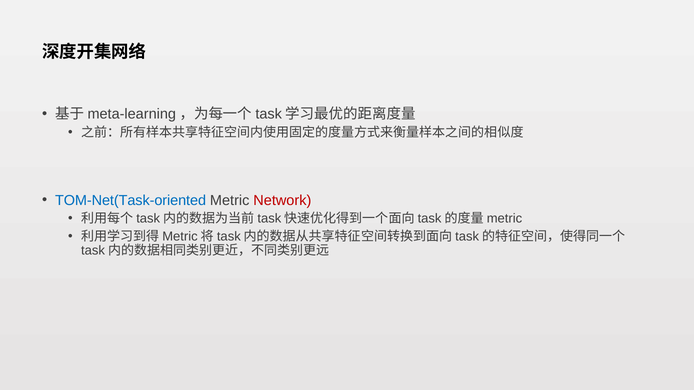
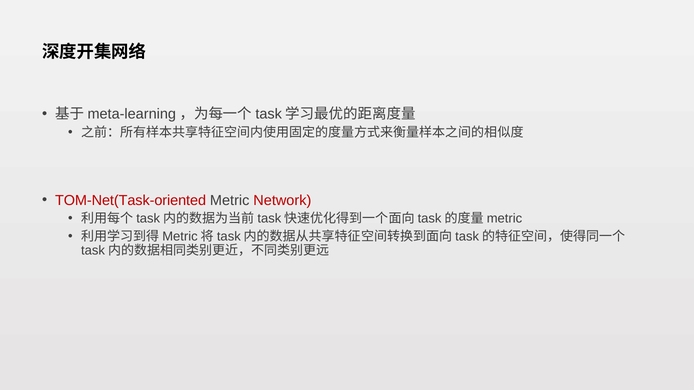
TOM-Net(Task-oriented colour: blue -> red (131, 200)
